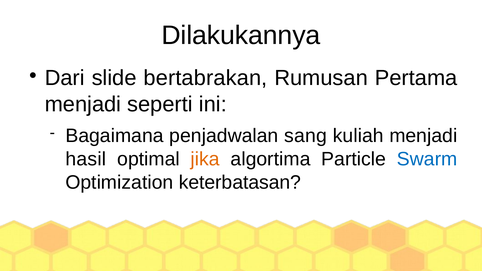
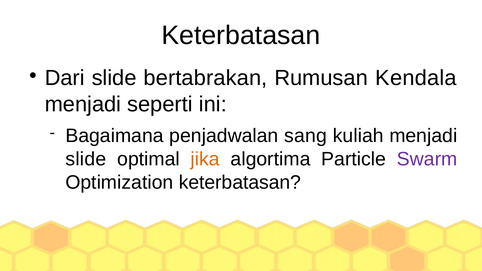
Dilakukannya: Dilakukannya -> Keterbatasan (241, 35)
Pertama: Pertama -> Kendala (416, 78)
hasil: hasil -> slide (86, 159)
Swarm colour: blue -> purple (427, 159)
